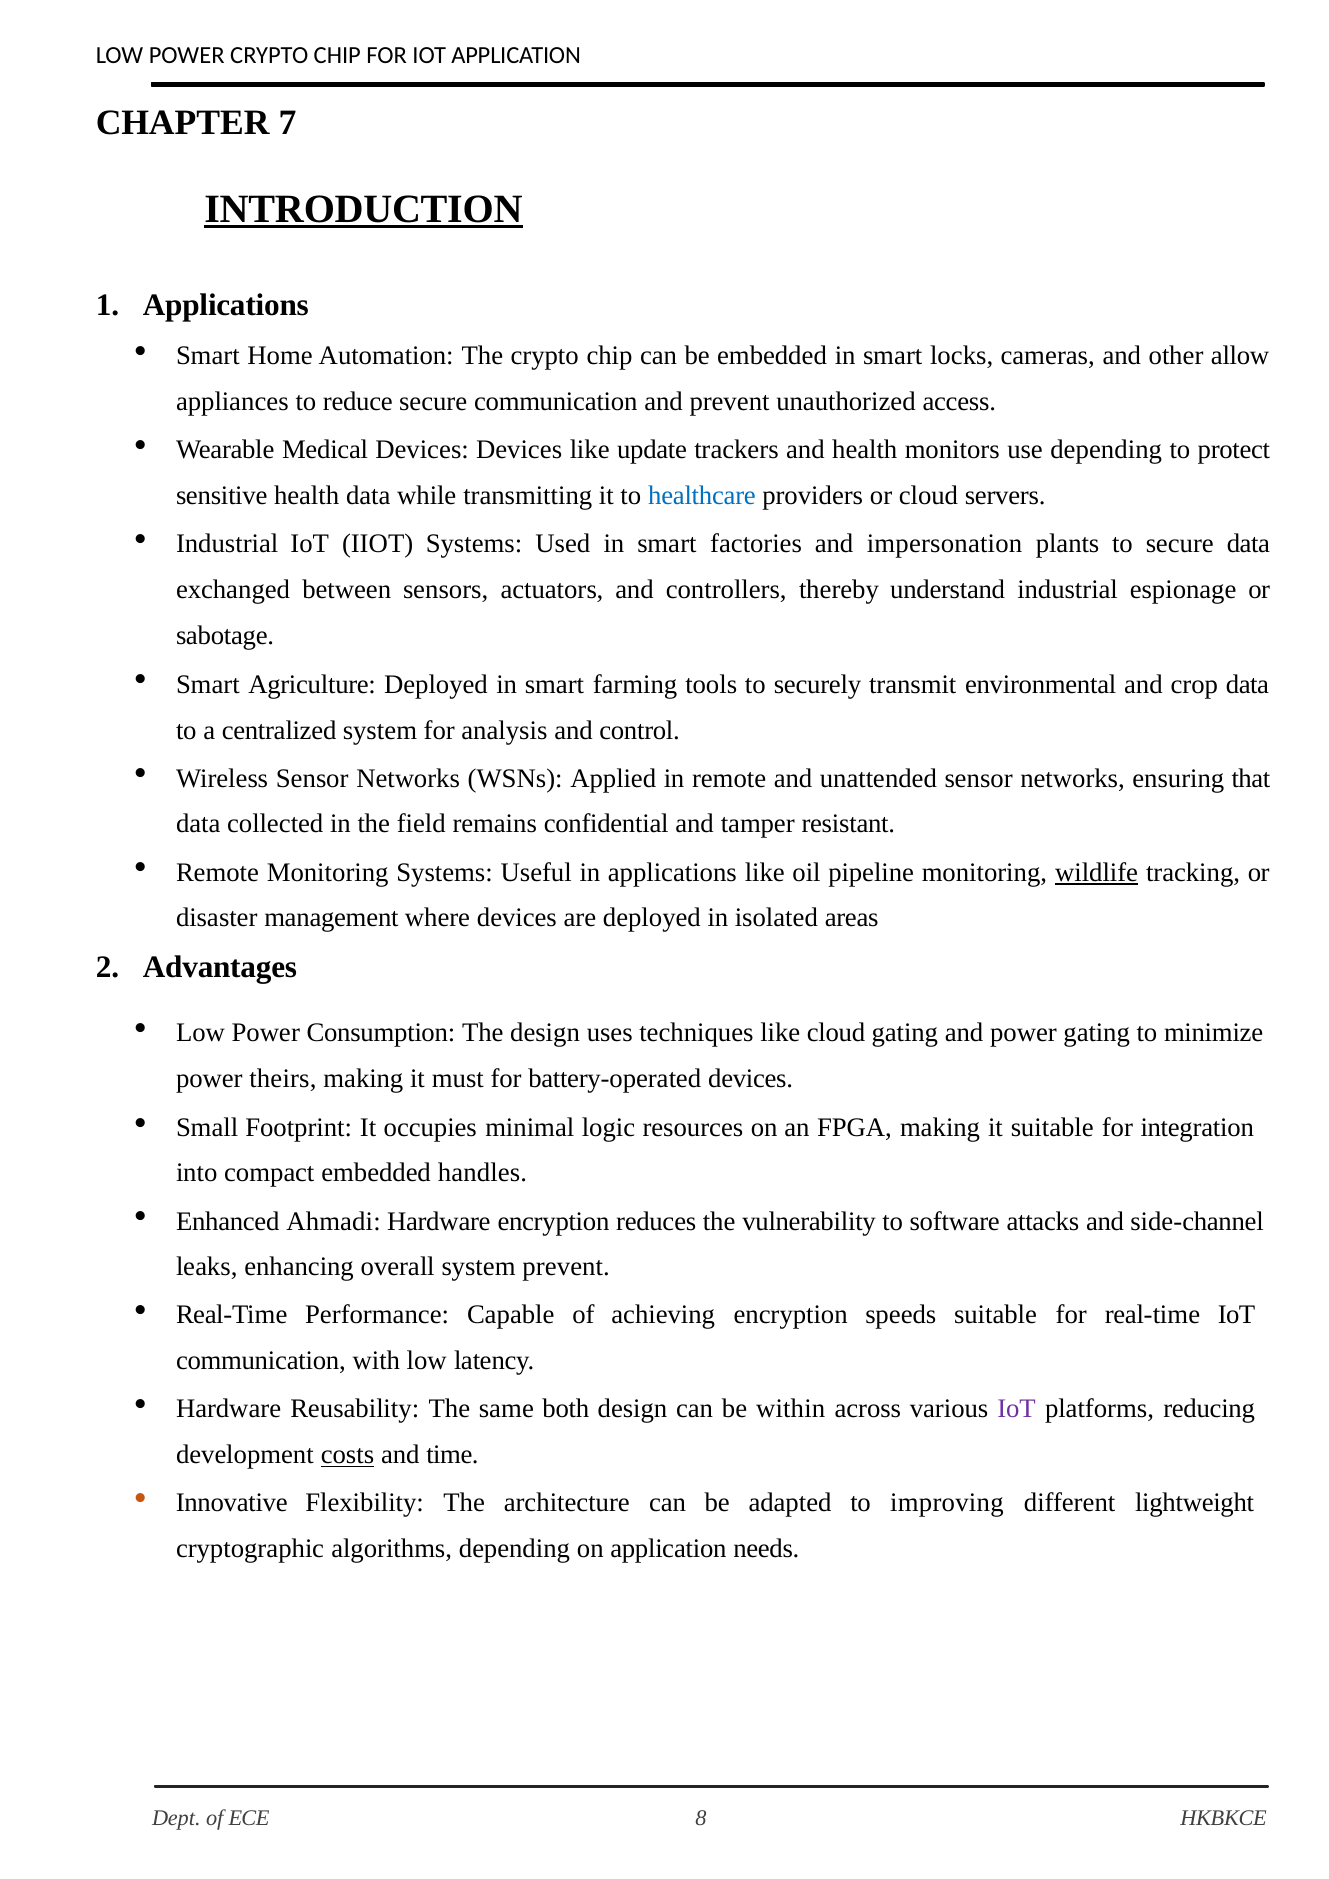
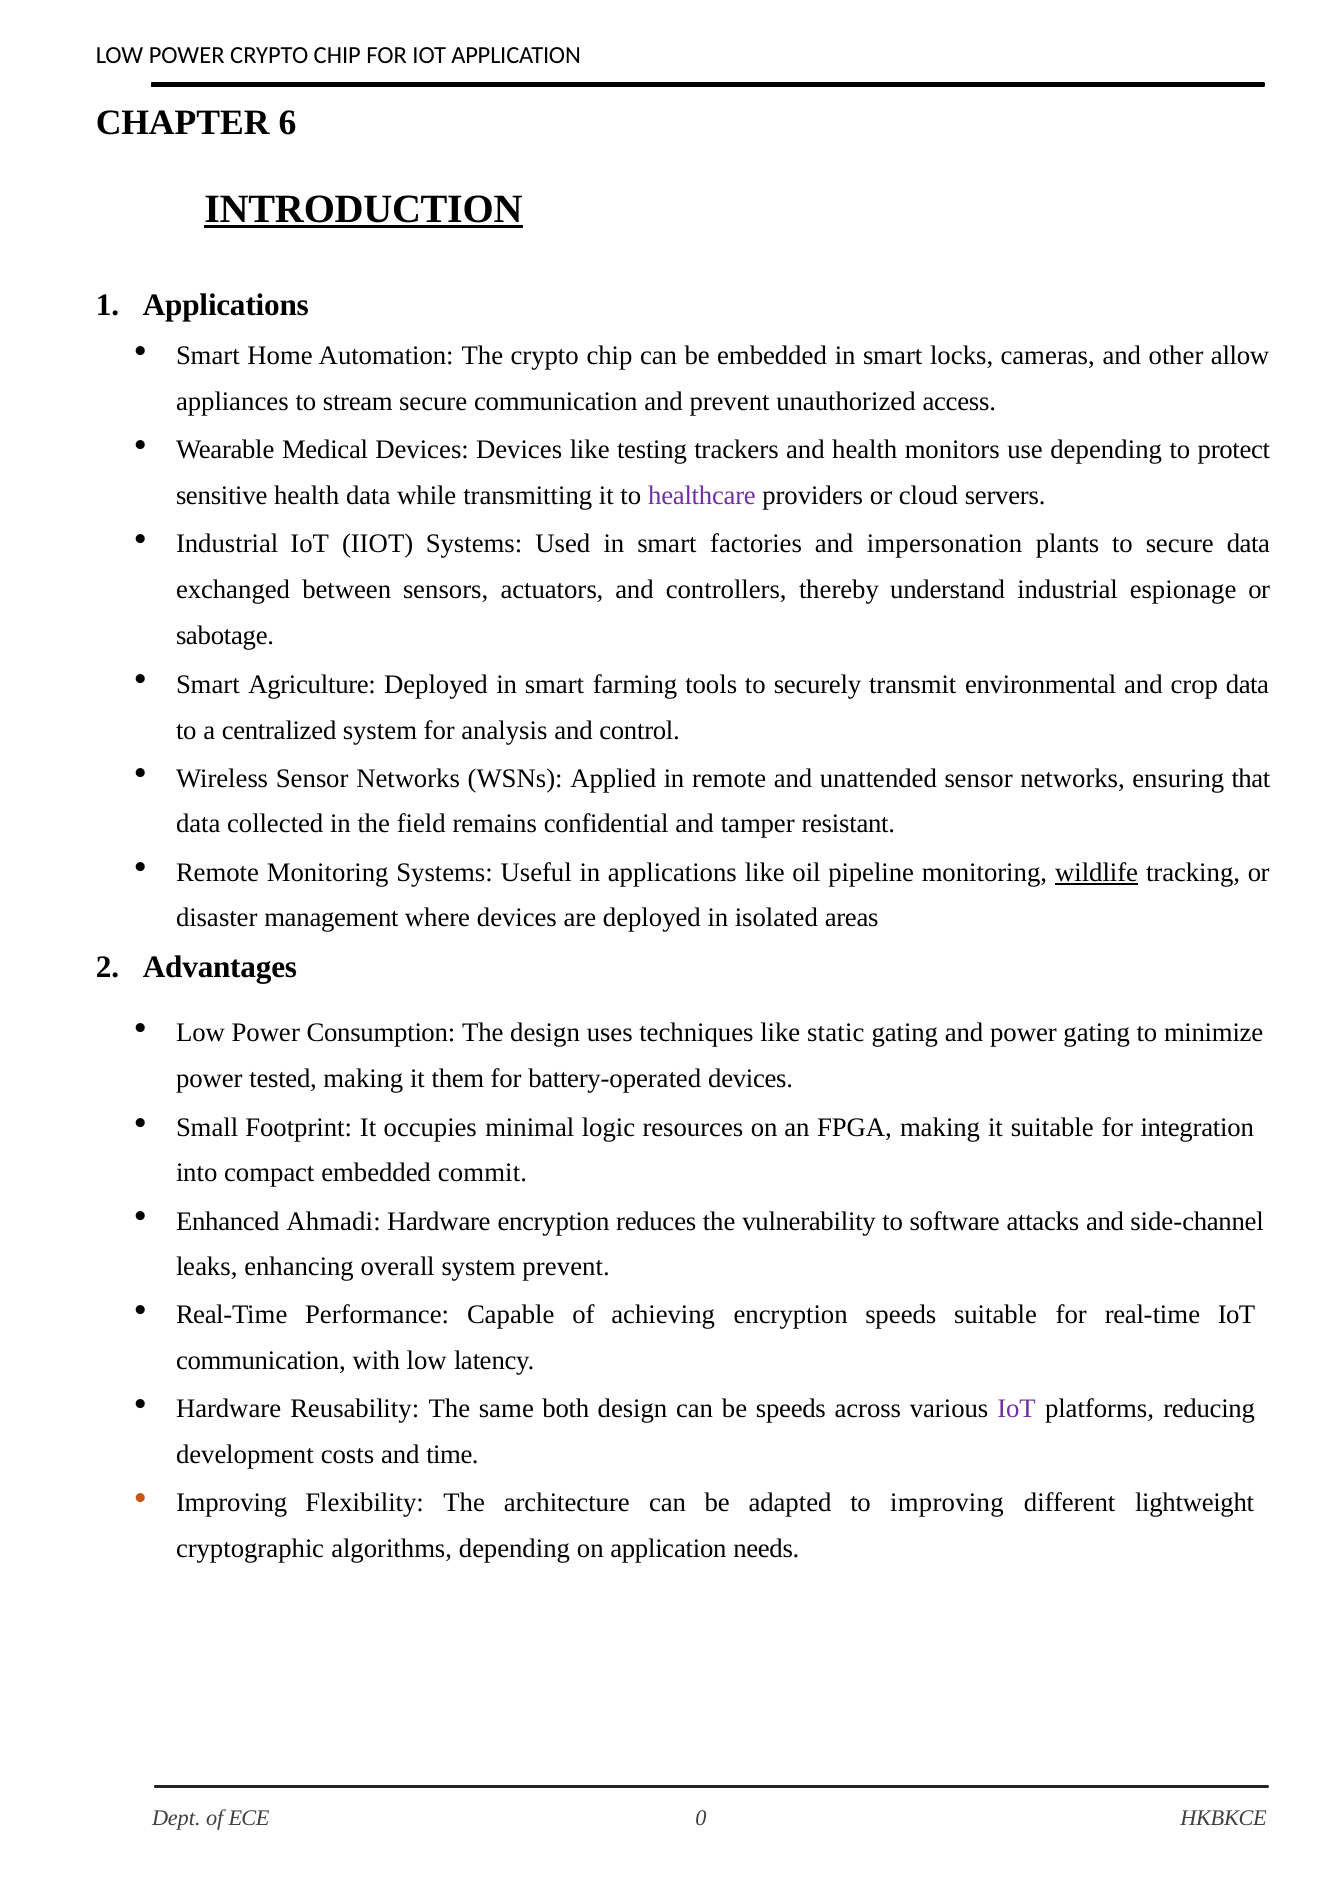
7: 7 -> 6 (288, 123)
reduce: reduce -> stream (358, 402)
update: update -> testing (652, 450)
healthcare colour: blue -> purple (702, 496)
like cloud: cloud -> static (836, 1033)
theirs: theirs -> tested (283, 1079)
must: must -> them (458, 1079)
handles: handles -> commit (482, 1173)
be within: within -> speeds (791, 1409)
costs underline: present -> none (347, 1455)
Innovative: Innovative -> Improving (232, 1503)
8: 8 -> 0 (701, 1818)
